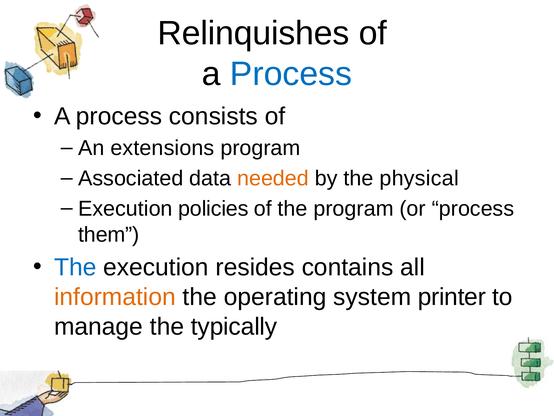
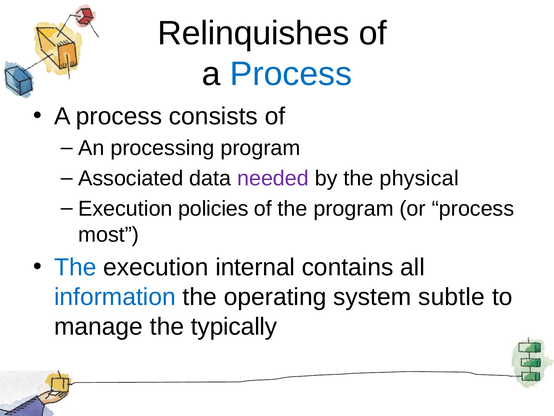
extensions: extensions -> processing (162, 148)
needed colour: orange -> purple (273, 178)
them: them -> most (109, 234)
resides: resides -> internal (255, 267)
information colour: orange -> blue (115, 297)
printer: printer -> subtle (452, 297)
